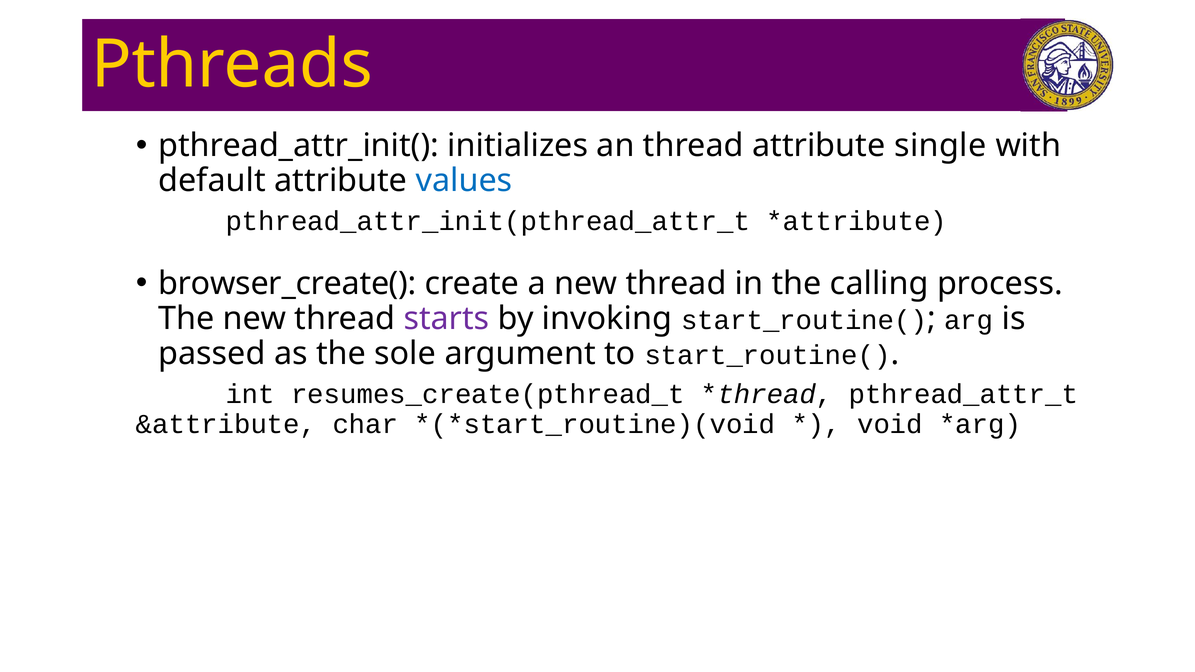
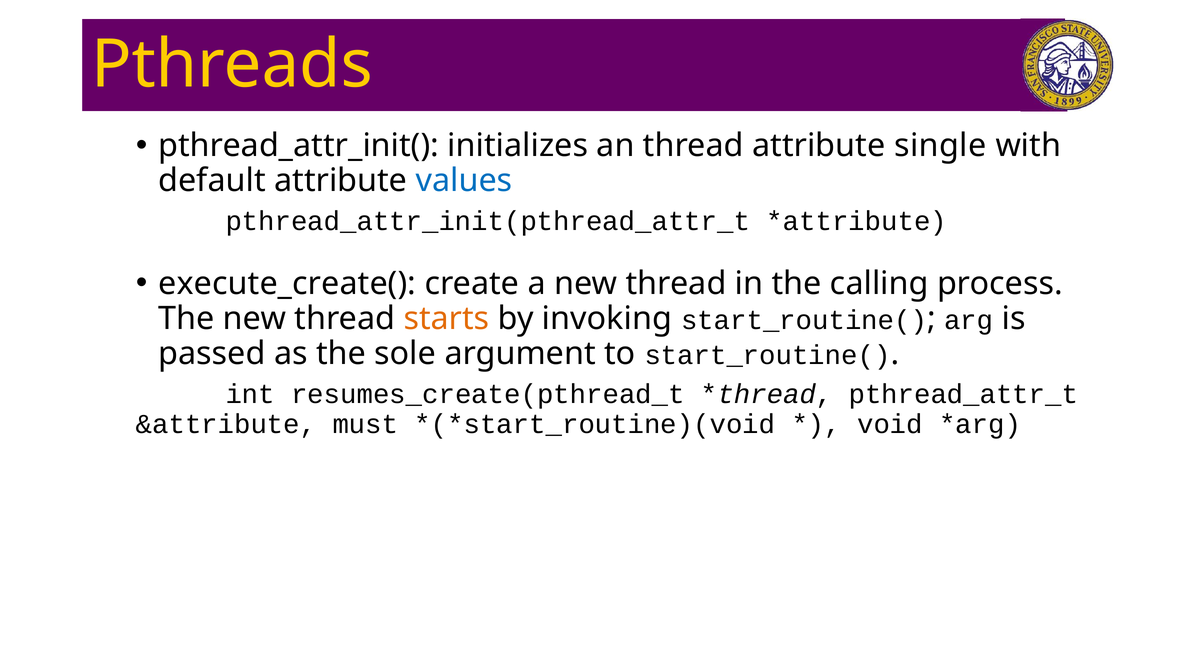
browser_create(: browser_create( -> execute_create( (287, 284)
starts colour: purple -> orange (447, 319)
char: char -> must (365, 425)
